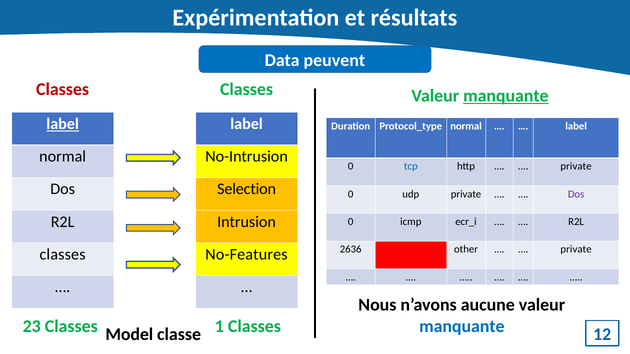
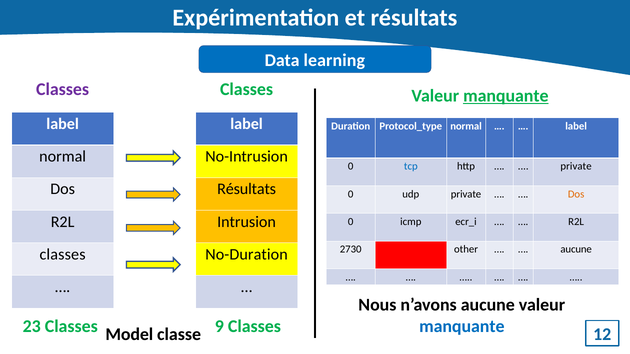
peuvent: peuvent -> learning (334, 60)
Classes colour: red -> purple (63, 90)
label underline: present -> none (63, 124)
Selection: Selection -> Résultats (247, 189)
Dos colour: purple -> orange (576, 194)
2636: 2636 -> 2730 (351, 250)
private: private -> aucune (576, 250)
No-Features: No-Features -> No-Duration (247, 255)
1: 1 -> 9 (219, 327)
